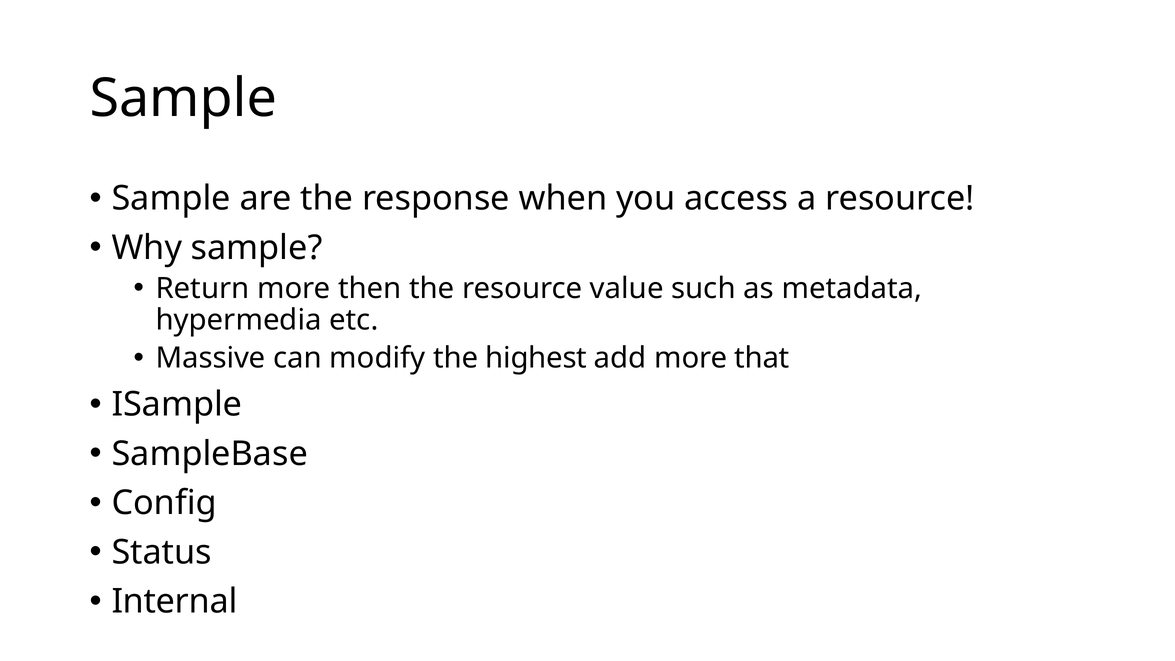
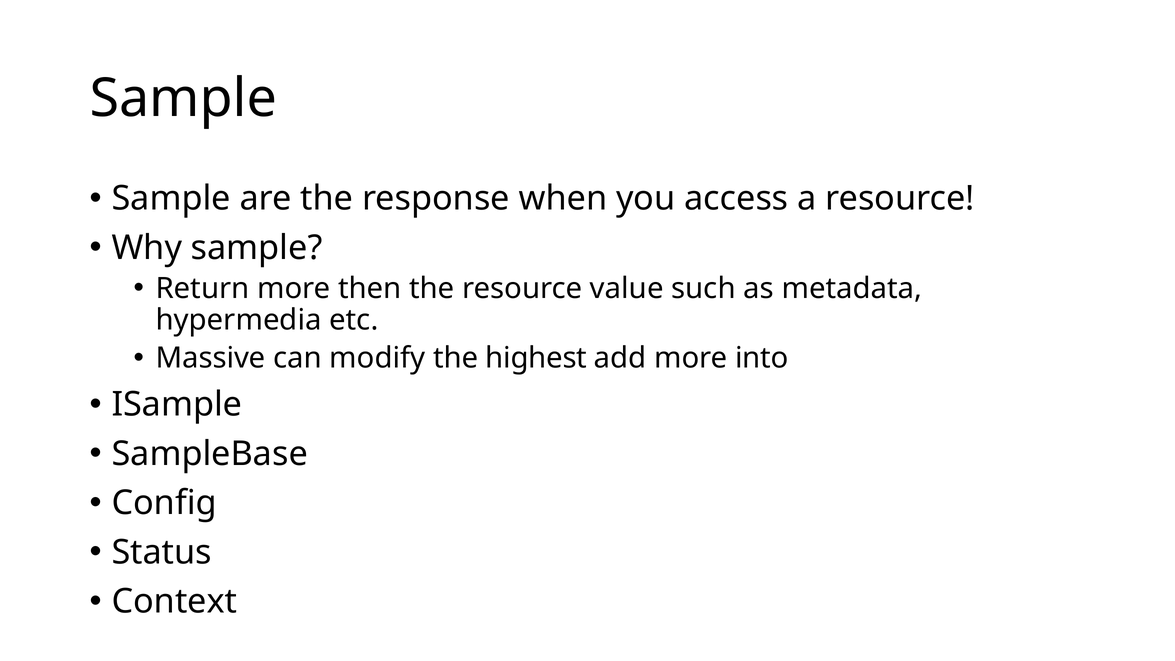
that: that -> into (762, 358)
Internal: Internal -> Context (174, 602)
